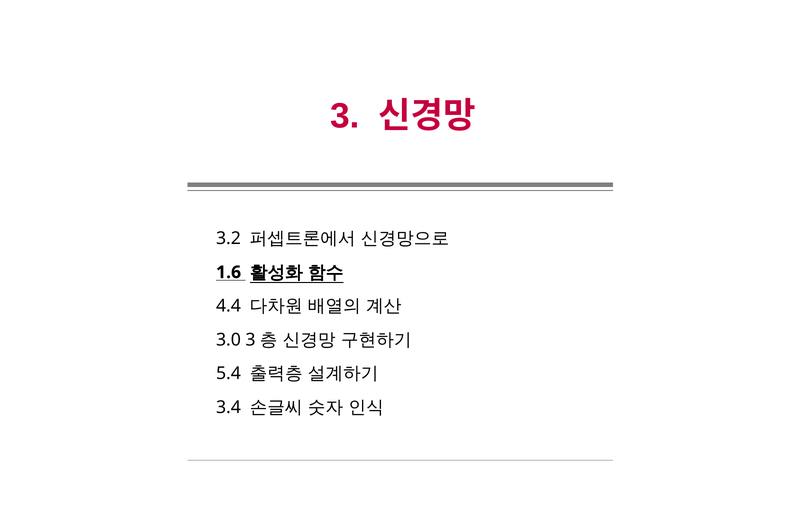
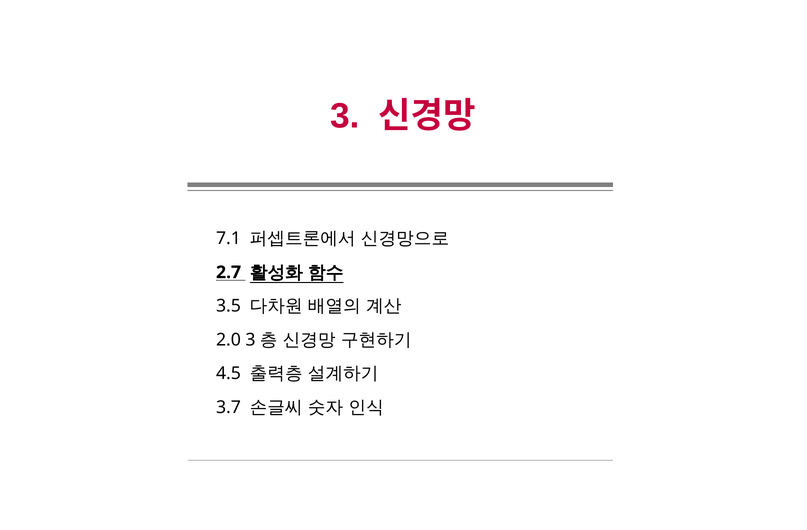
3.2: 3.2 -> 7.1 (228, 239)
1.6: 1.6 -> 2.7 (229, 272)
4.4: 4.4 -> 3.5 (228, 306)
3.0: 3.0 -> 2.0 (228, 340)
5.4: 5.4 -> 4.5 (228, 374)
3.4: 3.4 -> 3.7 (228, 407)
